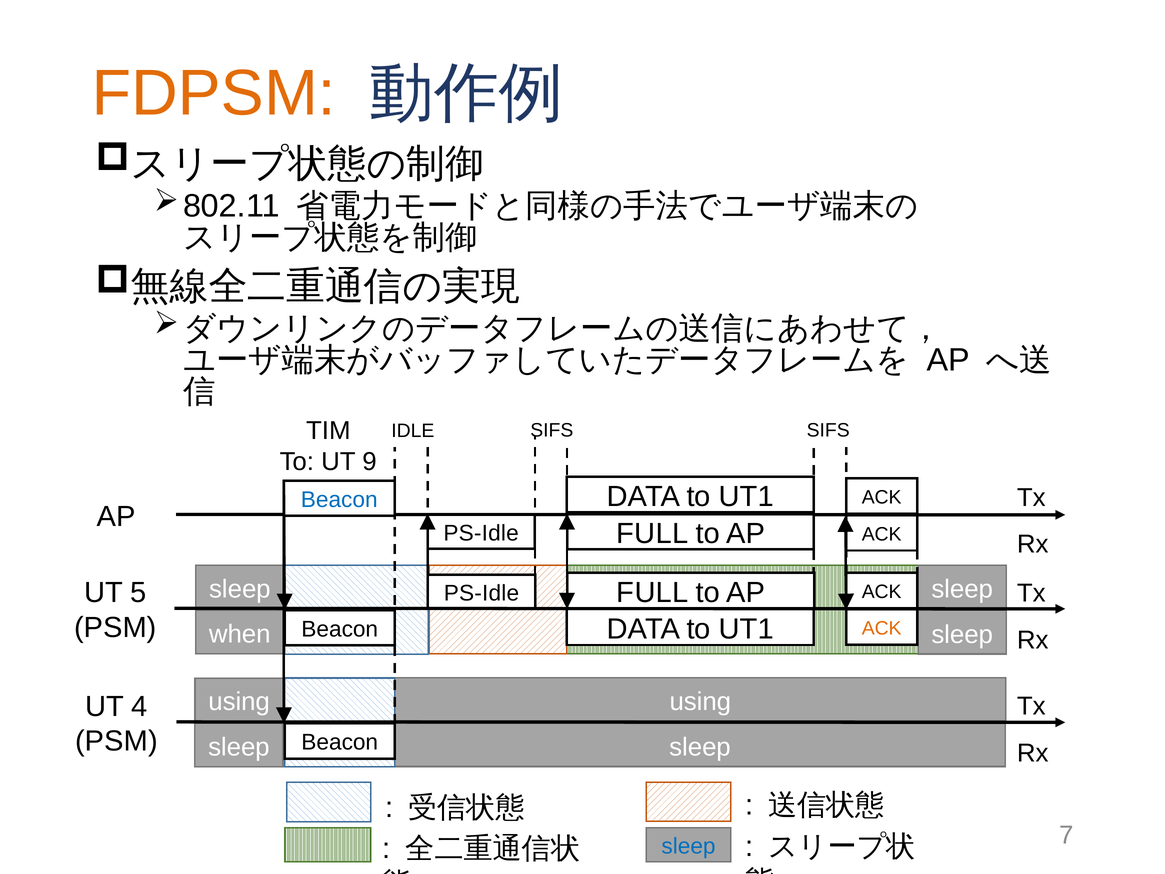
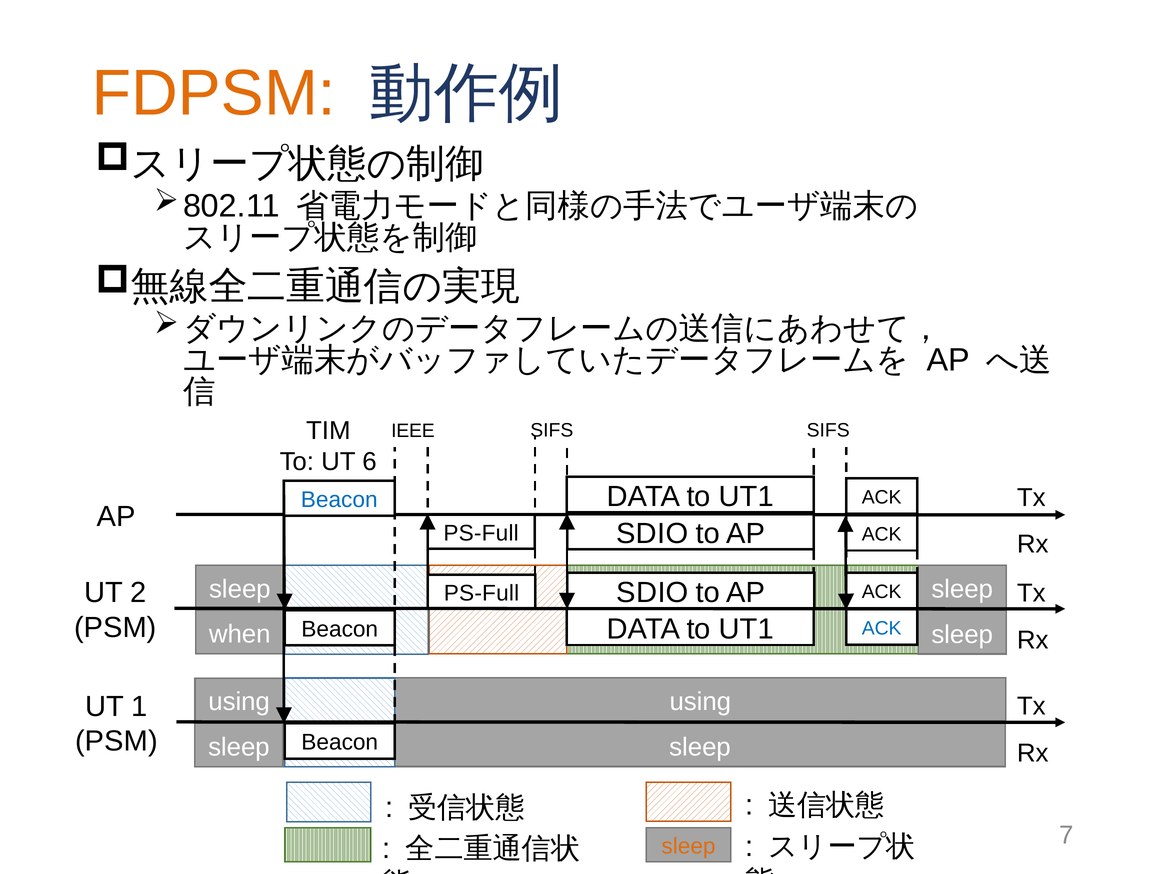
IDLE: IDLE -> IEEE (413, 431)
9: 9 -> 6 (369, 462)
FULL: FULL -> SDIO (652, 534)
PS-Idle: PS-Idle -> PS-Full (481, 533)
FULL: FULL -> SDIO (652, 592)
5: 5 -> 2 (138, 593)
PS-Idle: PS-Idle -> PS-Full (481, 593)
ACK colour: orange -> blue (882, 628)
4: 4 -> 1 (139, 706)
sleep colour: blue -> orange (689, 846)
